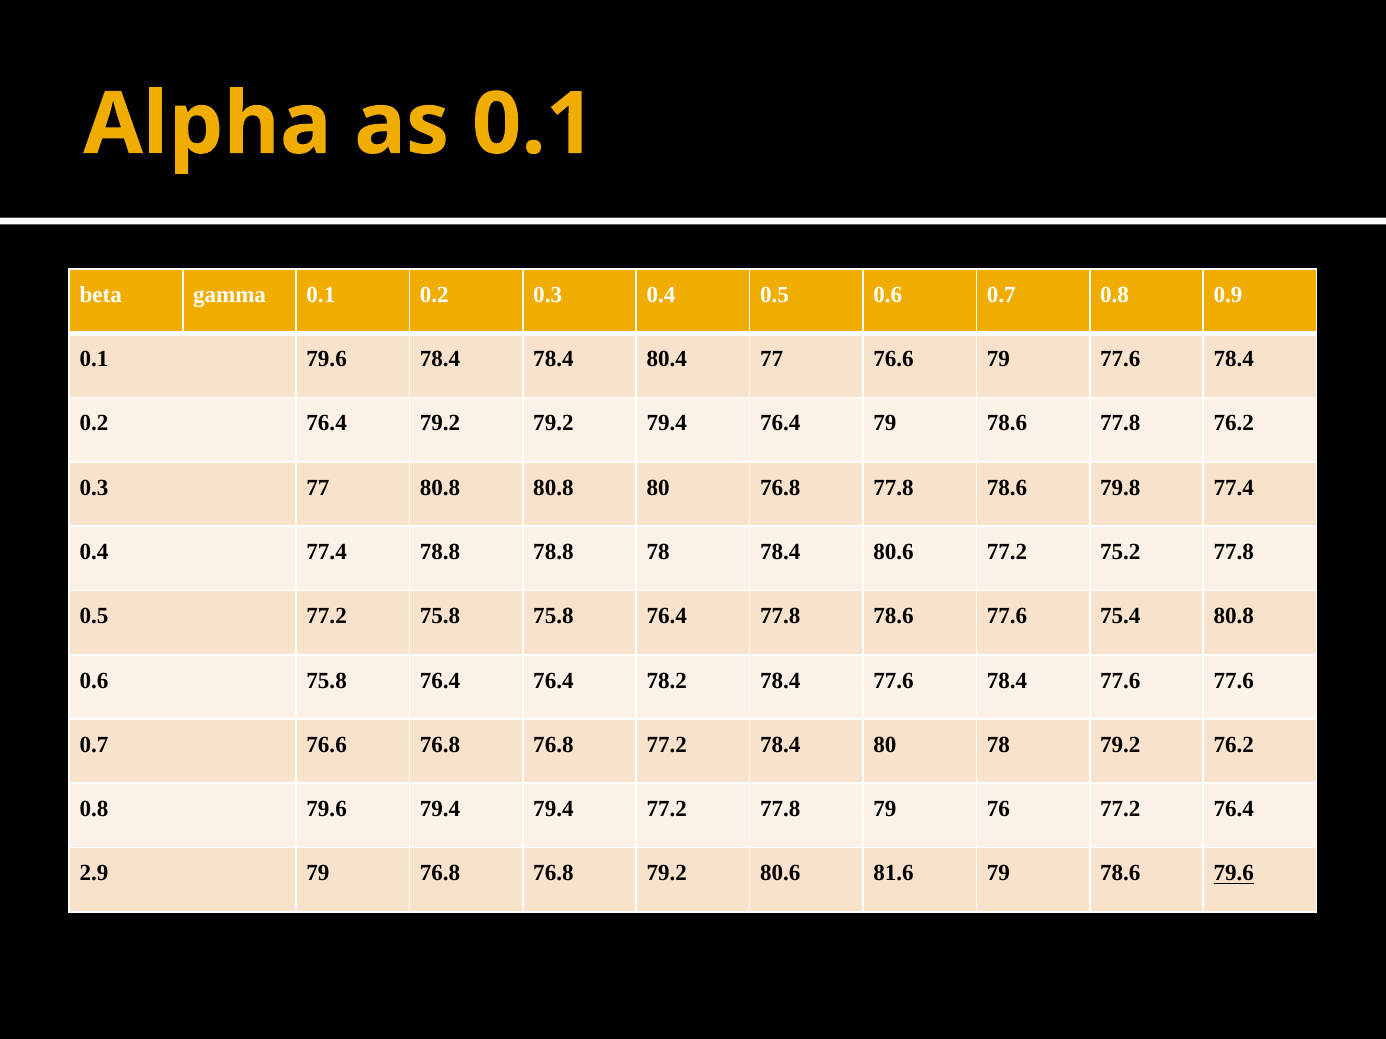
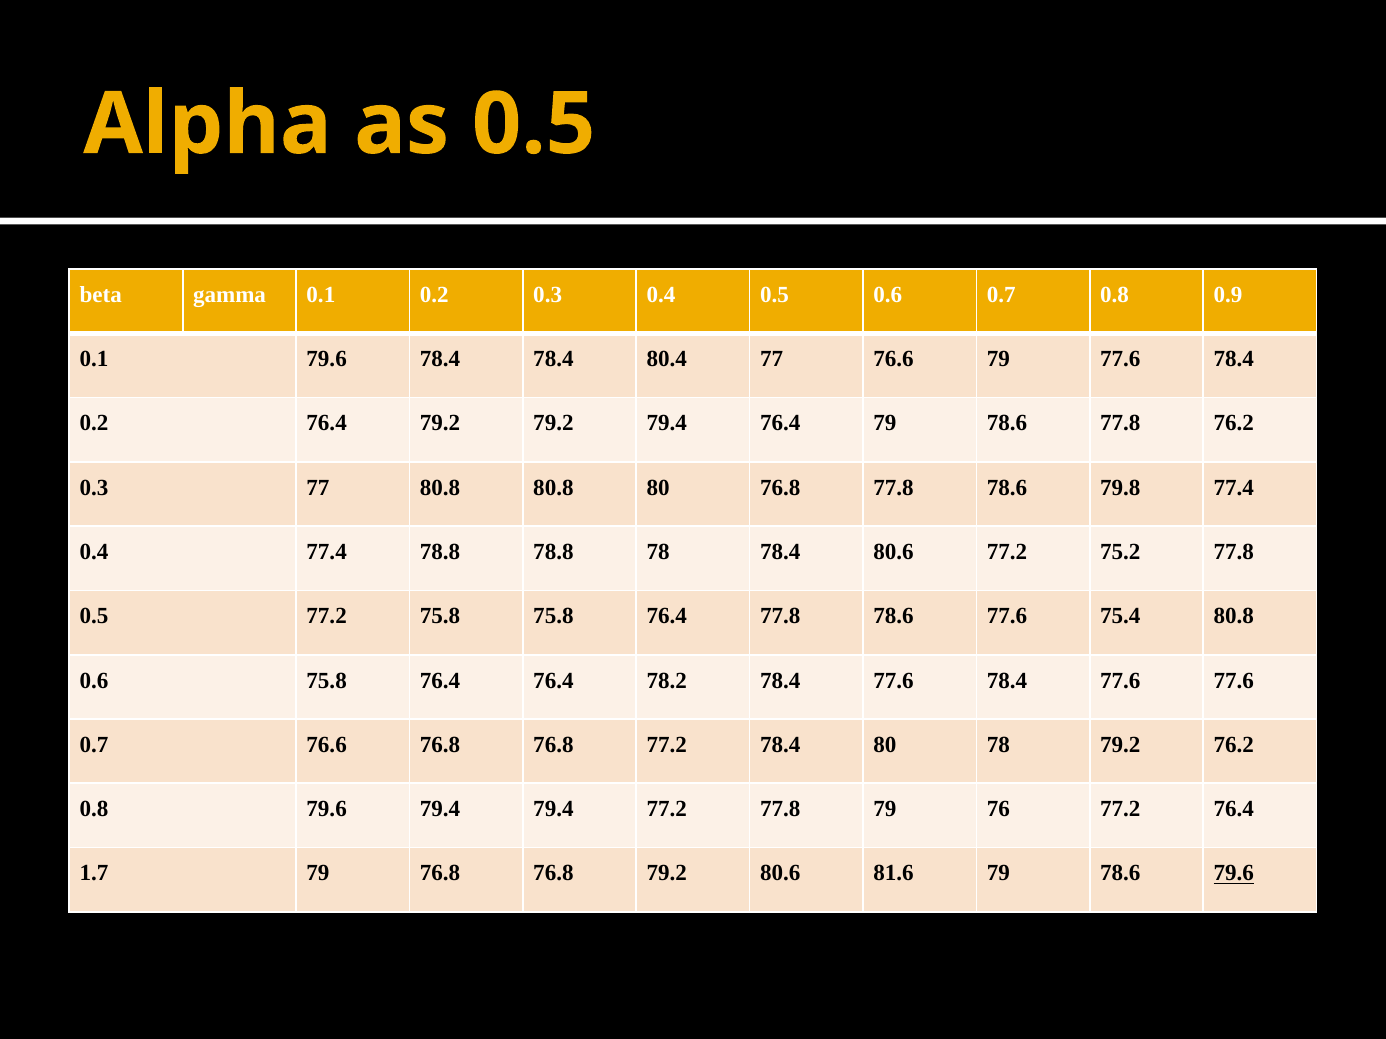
as 0.1: 0.1 -> 0.5 (534, 125)
2.9: 2.9 -> 1.7 (94, 874)
